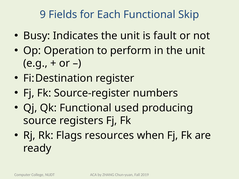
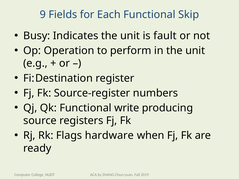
used: used -> write (127, 108)
resources: resources -> hardware (109, 136)
